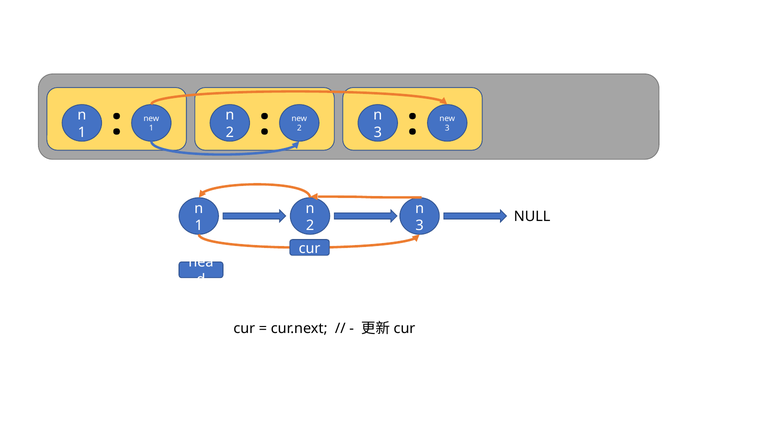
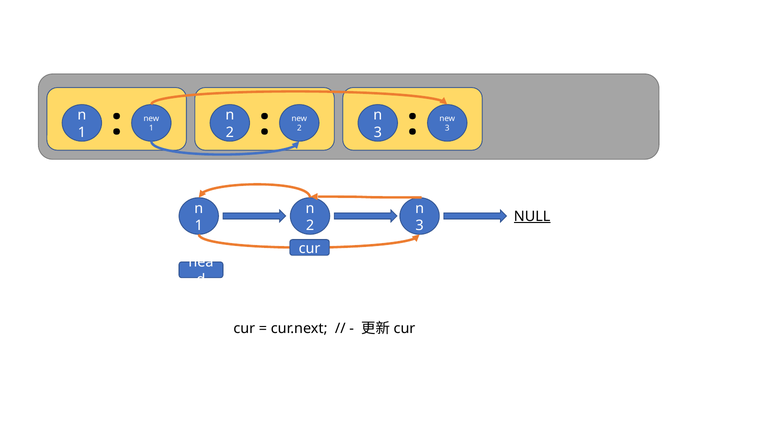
NULL underline: none -> present (532, 216)
